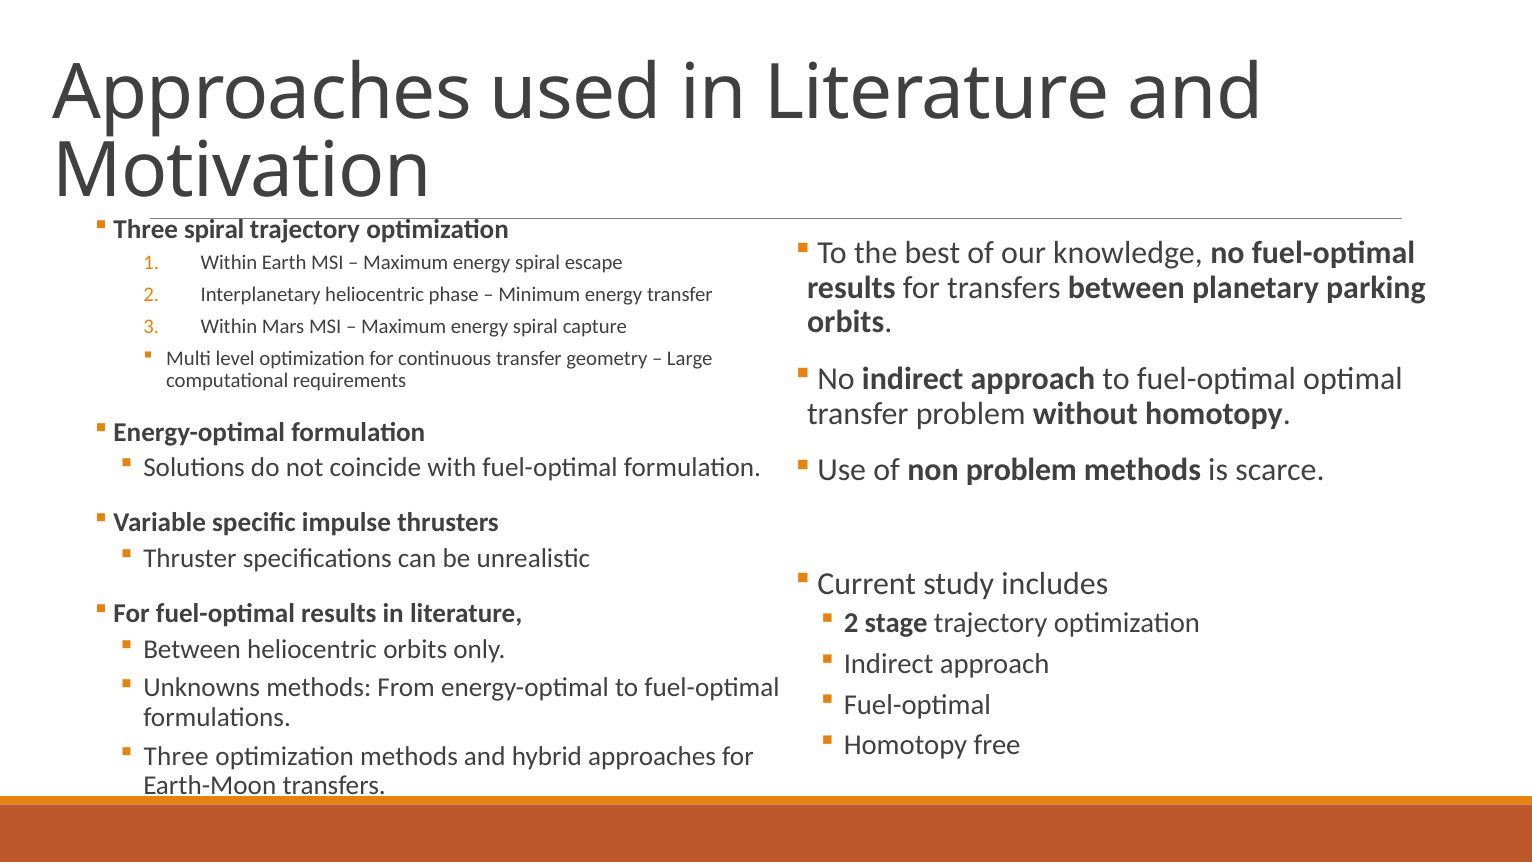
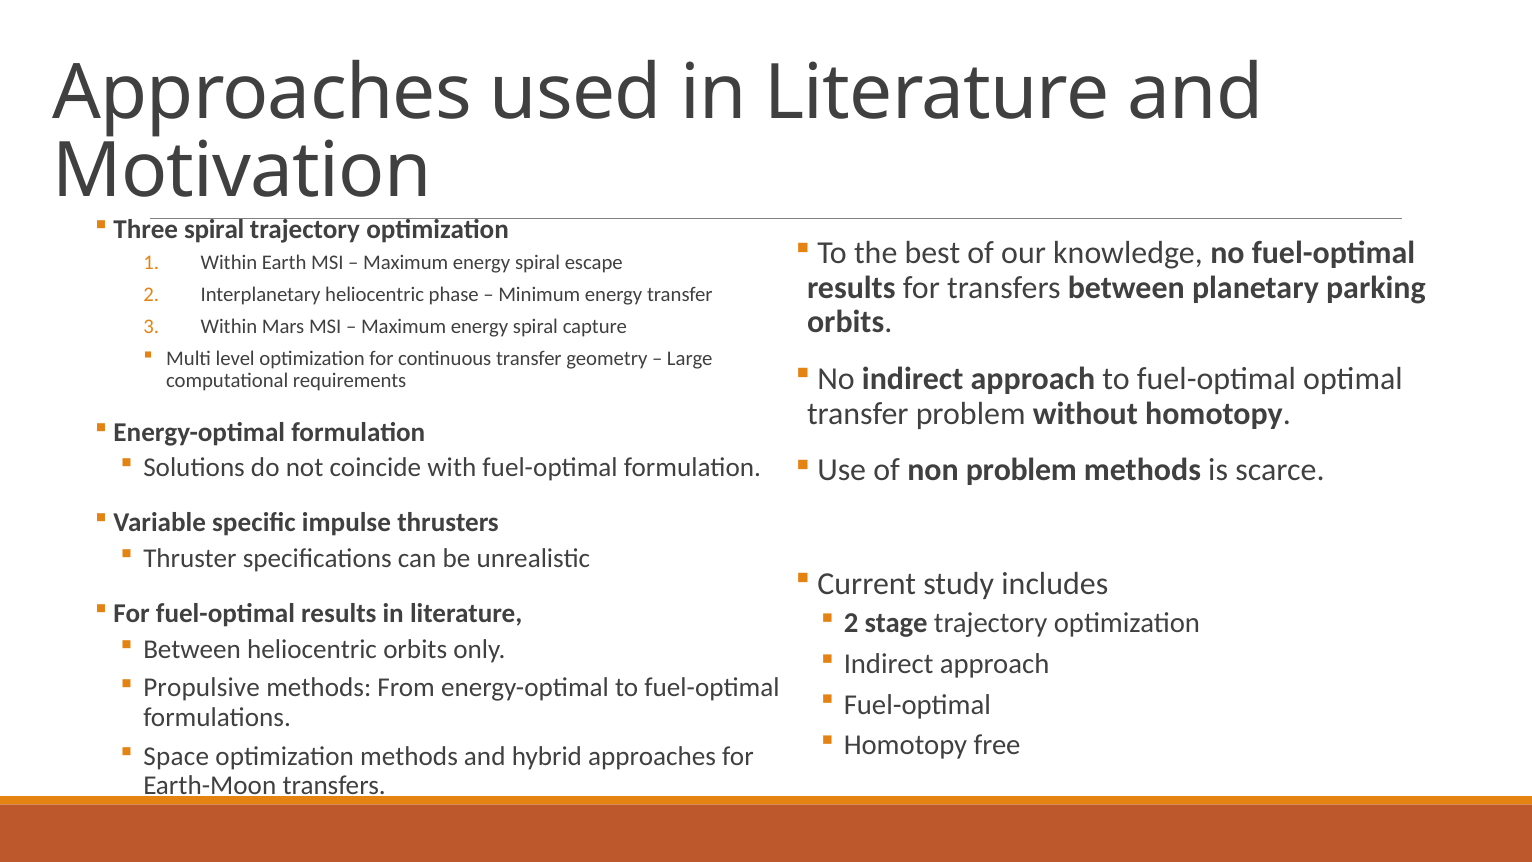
Unknowns: Unknowns -> Propulsive (202, 688)
Three: Three -> Space (176, 756)
